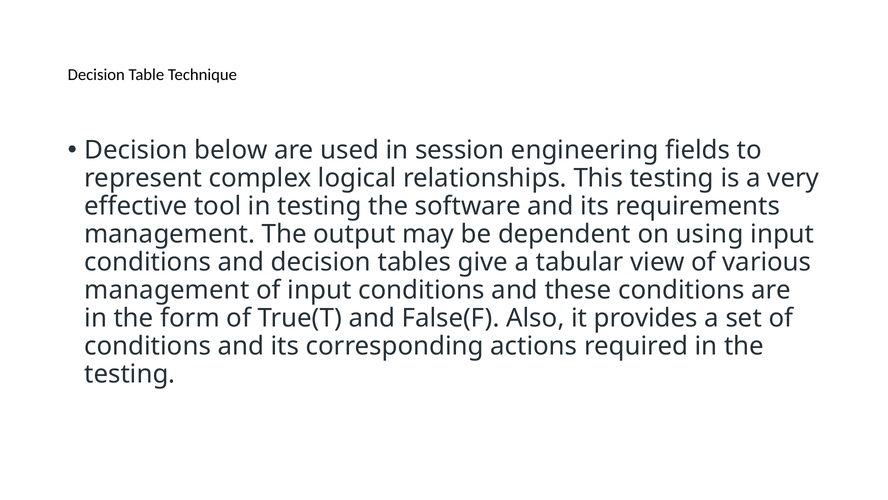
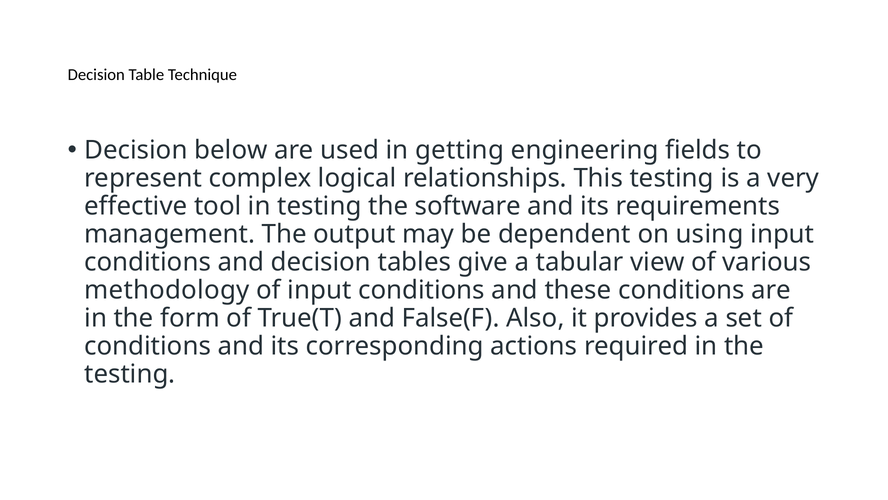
session: session -> getting (460, 150)
management: management -> methodology (167, 290)
